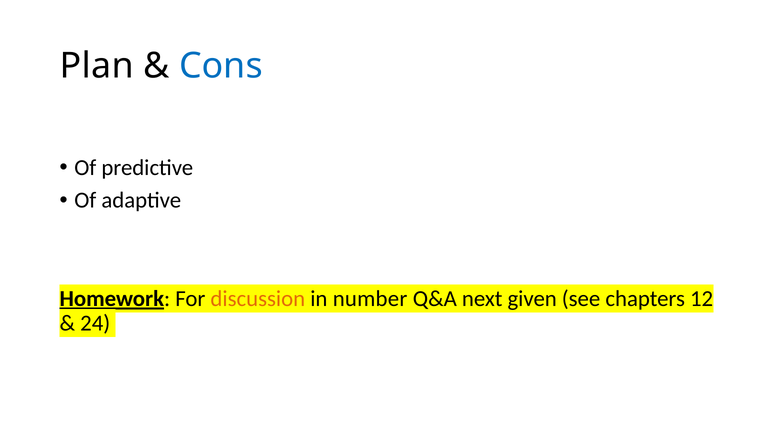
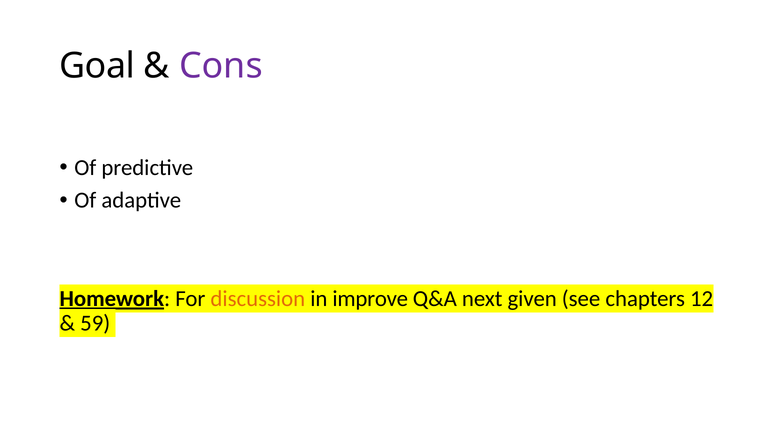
Plan: Plan -> Goal (97, 66)
Cons colour: blue -> purple (221, 66)
number: number -> improve (370, 299)
24: 24 -> 59 (95, 323)
